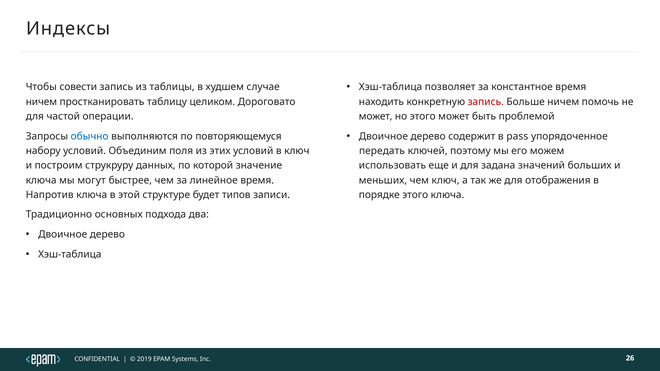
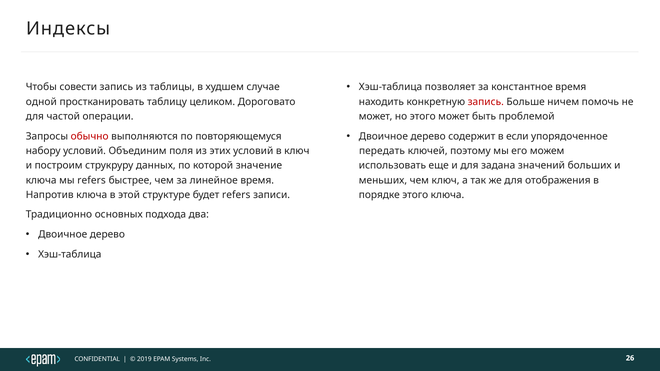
ничем: ничем -> одной (41, 102)
pass: pass -> если (517, 136)
обычно colour: blue -> red (90, 136)
мы могут: могут -> refers (92, 180)
будет типов: типов -> refers (236, 195)
